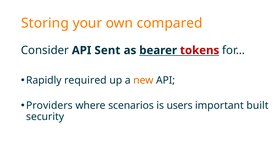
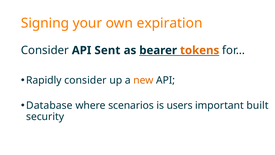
Storing: Storing -> Signing (45, 23)
compared: compared -> expiration (170, 23)
tokens colour: red -> orange (200, 50)
Rapidly required: required -> consider (85, 80)
Providers: Providers -> Database (49, 105)
